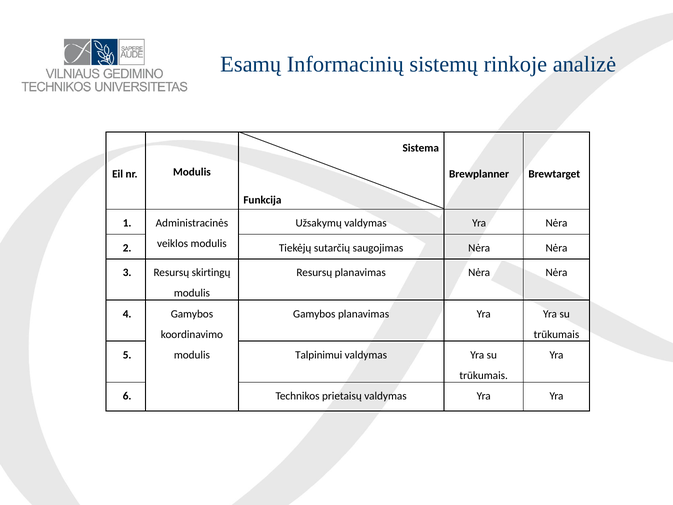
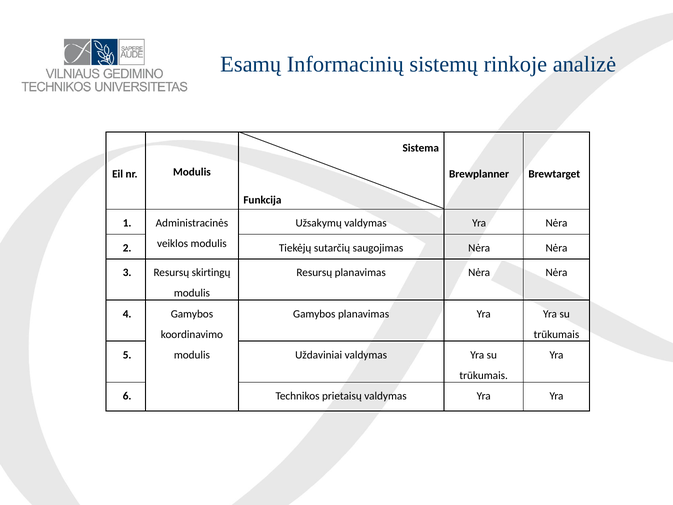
Talpinimui: Talpinimui -> Uždaviniai (319, 355)
